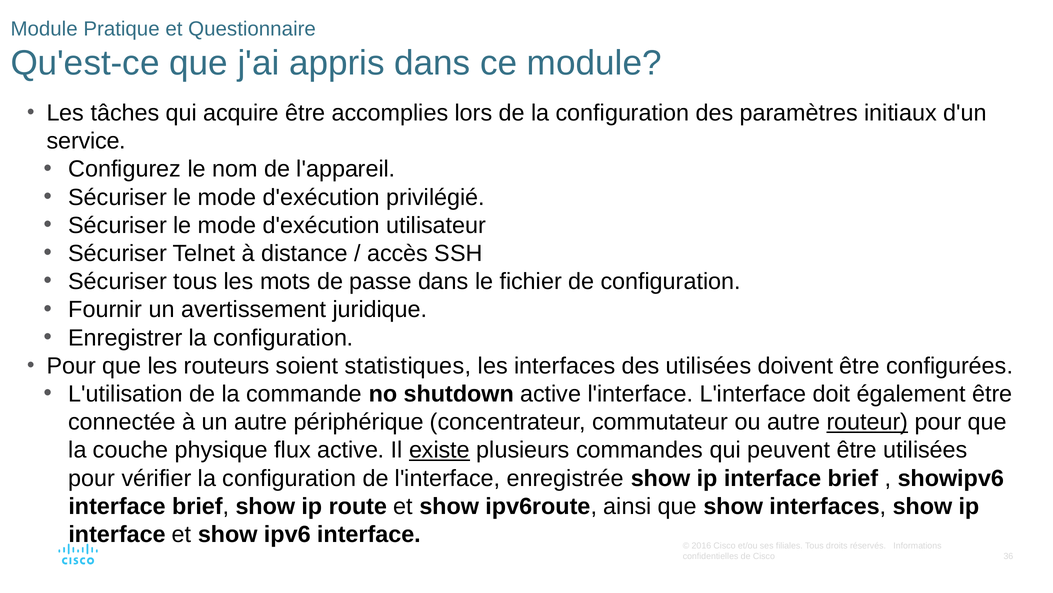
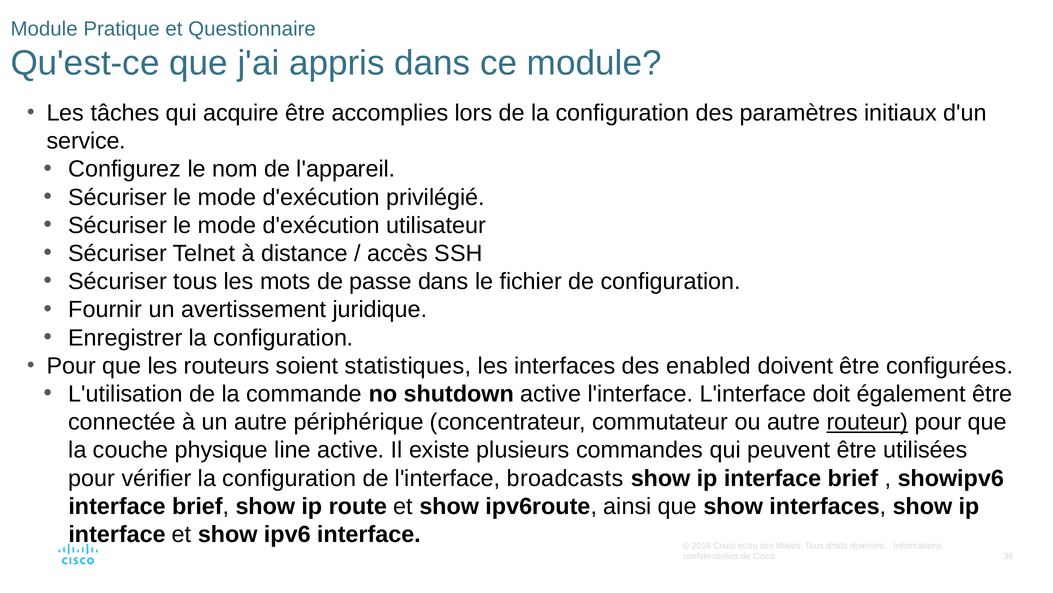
des utilisées: utilisées -> enabled (708, 366)
flux: flux -> line (293, 450)
existe underline: present -> none (439, 450)
enregistrée: enregistrée -> broadcasts (565, 478)
